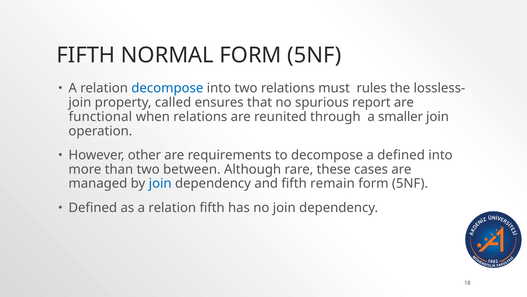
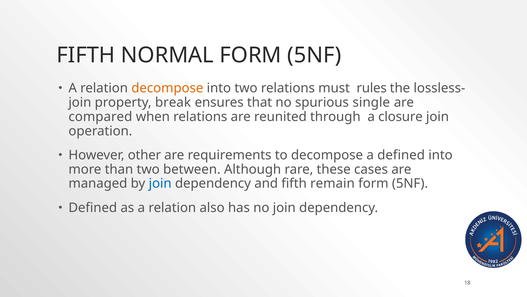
decompose colour: blue -> orange (167, 88)
called: called -> break (173, 102)
report: report -> single (371, 102)
functional: functional -> compared (100, 117)
smaller: smaller -> closure (400, 117)
relation fifth: fifth -> also (212, 207)
